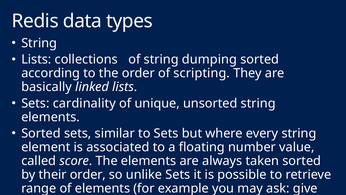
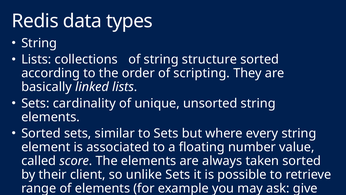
dumping: dumping -> structure (209, 59)
their order: order -> client (88, 174)
